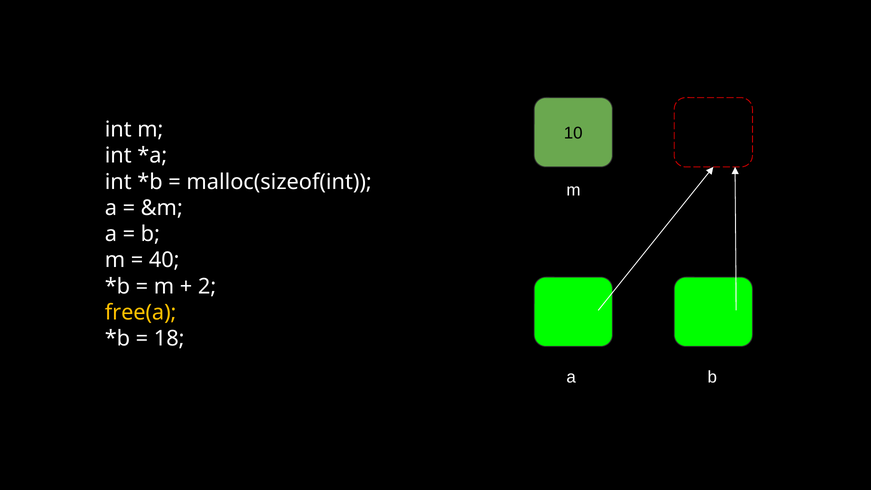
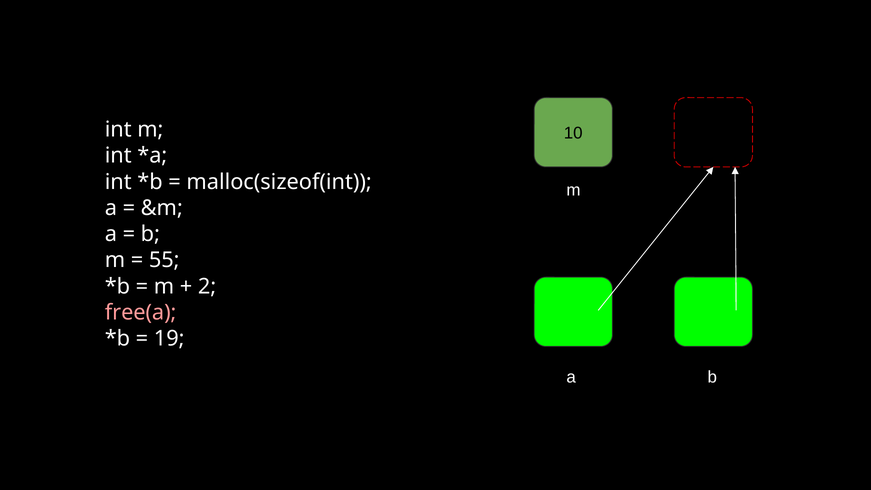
40: 40 -> 55 (164, 260)
free(a colour: yellow -> pink (141, 313)
18: 18 -> 19 (169, 339)
